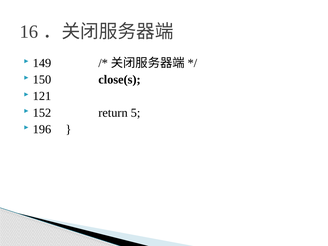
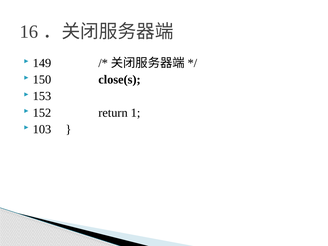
121: 121 -> 153 (42, 96)
5: 5 -> 1 (136, 113)
196: 196 -> 103 (42, 129)
